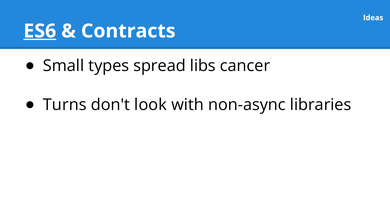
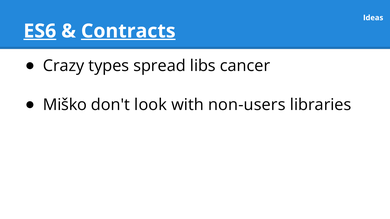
Contracts underline: none -> present (128, 31)
Small: Small -> Crazy (64, 66)
Turns: Turns -> Miško (65, 105)
non-async: non-async -> non-users (247, 105)
